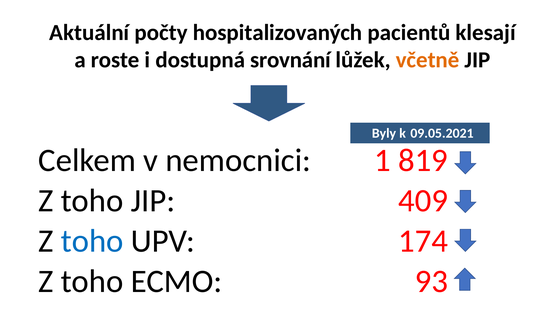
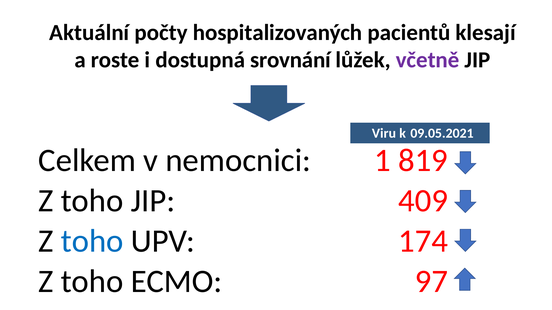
včetně colour: orange -> purple (428, 60)
Byly: Byly -> Viru (384, 133)
93: 93 -> 97 (431, 282)
